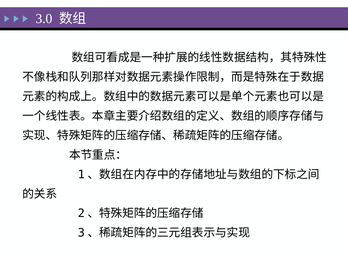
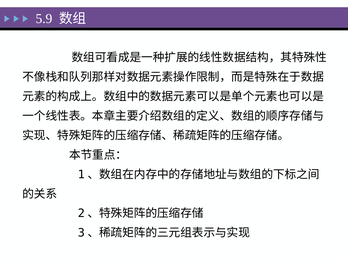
3.0: 3.0 -> 5.9 (44, 19)
